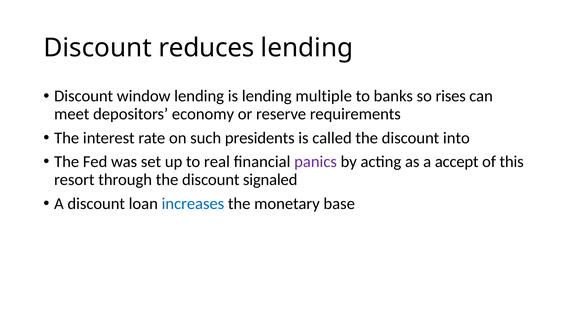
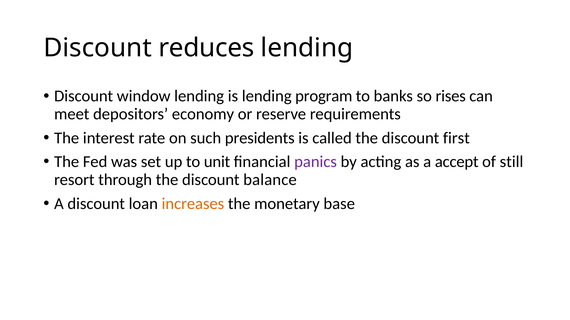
multiple: multiple -> program (324, 96)
into: into -> first (456, 138)
real: real -> unit (217, 162)
this: this -> still (512, 162)
signaled: signaled -> balance (270, 180)
increases colour: blue -> orange (193, 204)
